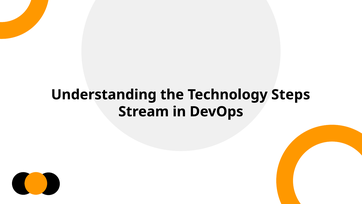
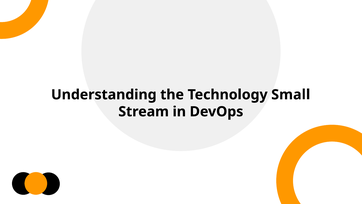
Steps: Steps -> Small (291, 95)
